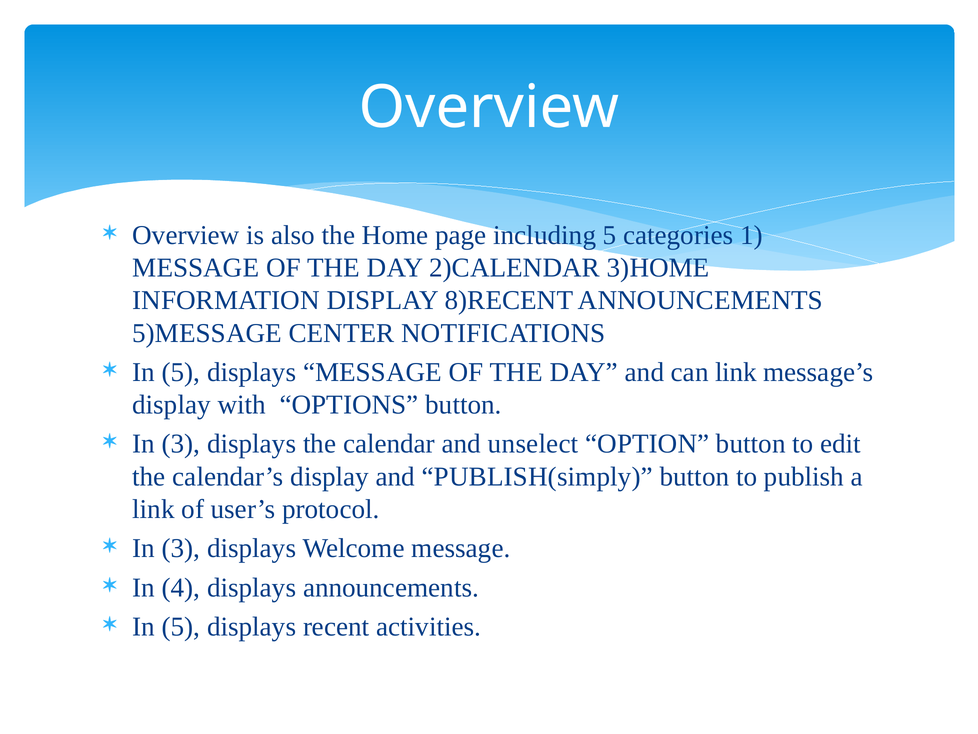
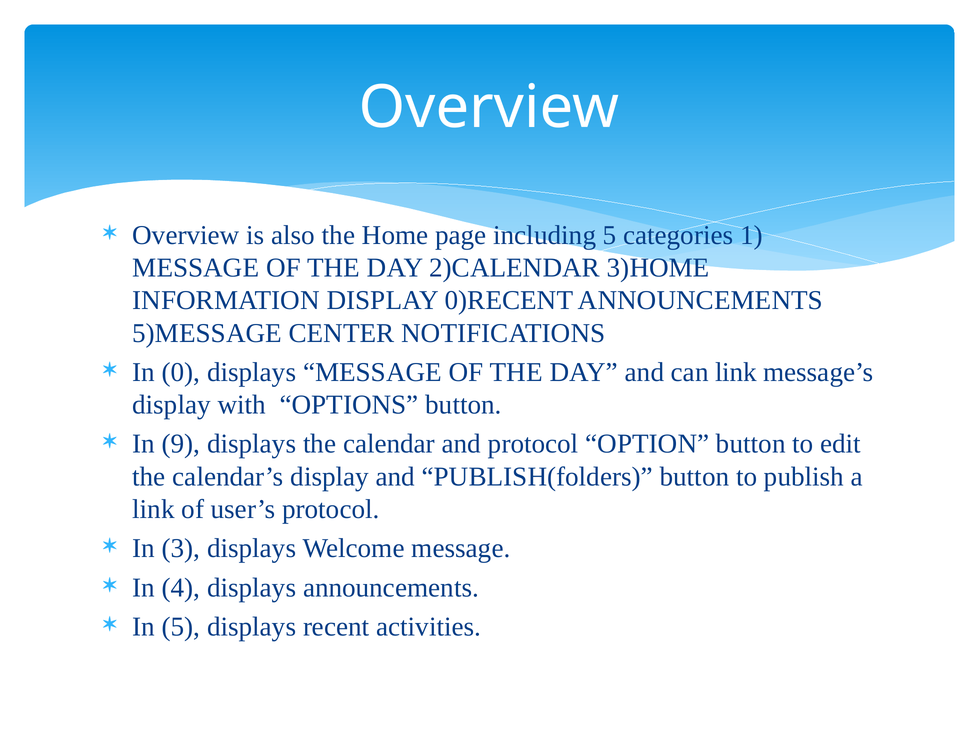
8)RECENT: 8)RECENT -> 0)RECENT (509, 300)
5: 5 -> 0 (181, 372)
3: 3 -> 9 (181, 444)
and unselect: unselect -> protocol (533, 444)
PUBLISH(simply: PUBLISH(simply -> PUBLISH(folders (537, 476)
